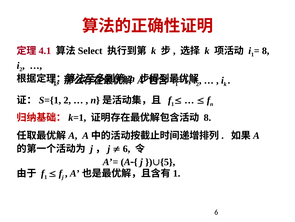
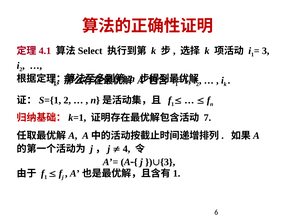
8: 8 -> 3 (266, 51)
8: 8 -> 7 (207, 117)
6: 6 -> 4 (127, 148)
5: 5 -> 3 (168, 161)
